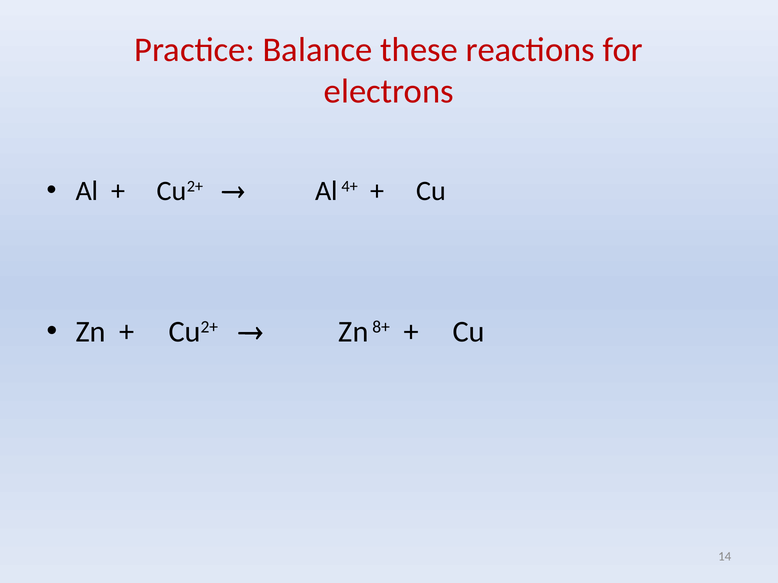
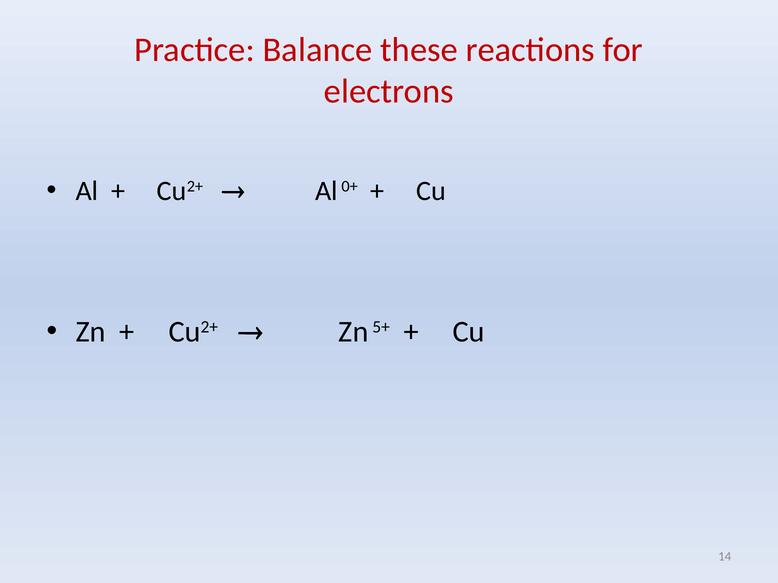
4+: 4+ -> 0+ (350, 187)
8+: 8+ -> 5+ (381, 327)
